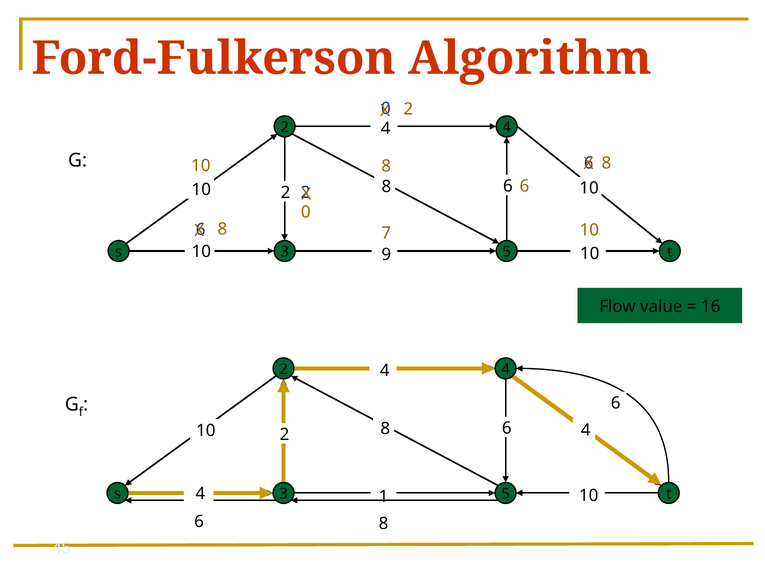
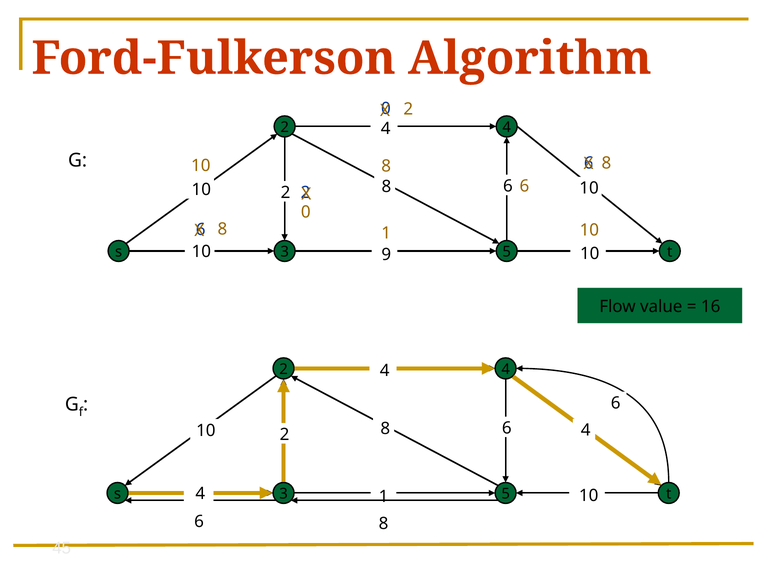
7: 7 -> 1 (386, 233)
